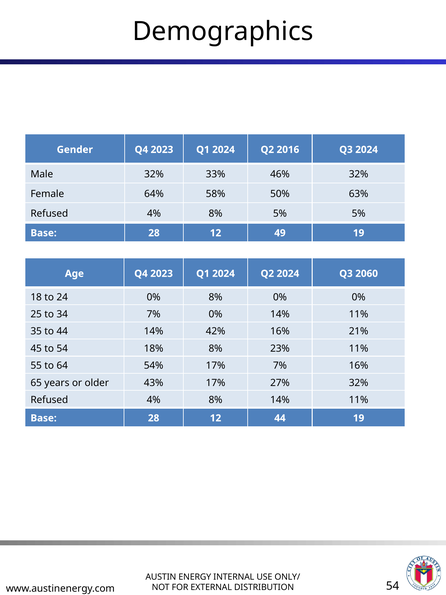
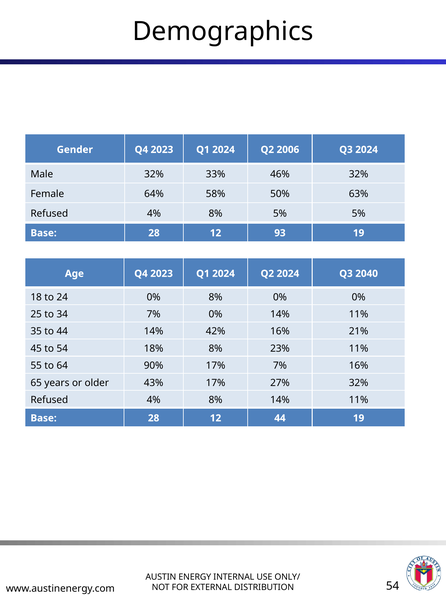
2016: 2016 -> 2006 (288, 150)
49: 49 -> 93 (280, 233)
2060: 2060 -> 2040 (367, 273)
54%: 54% -> 90% (154, 365)
